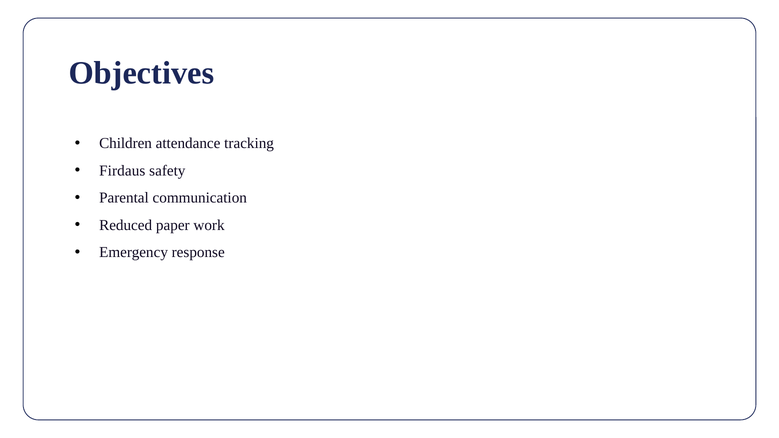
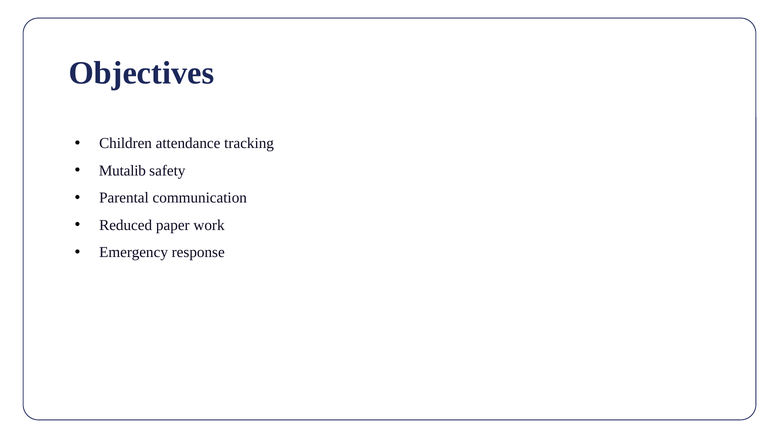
Firdaus: Firdaus -> Mutalib (122, 171)
